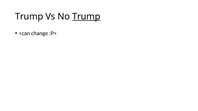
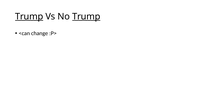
Trump underline: none -> present (29, 17)
